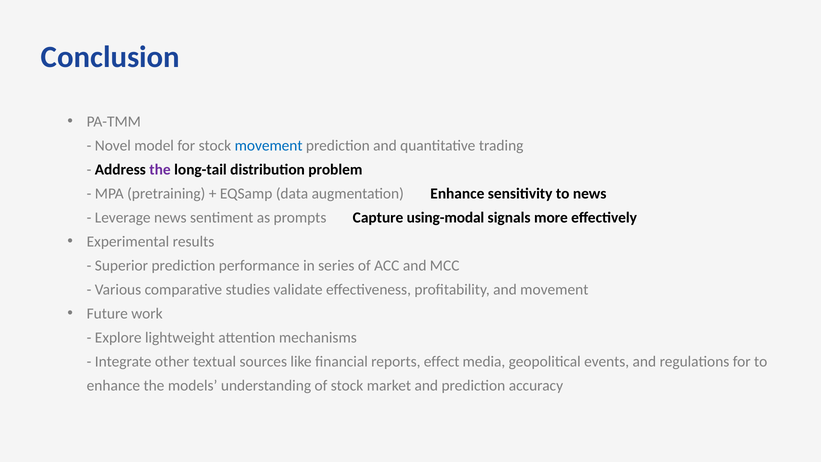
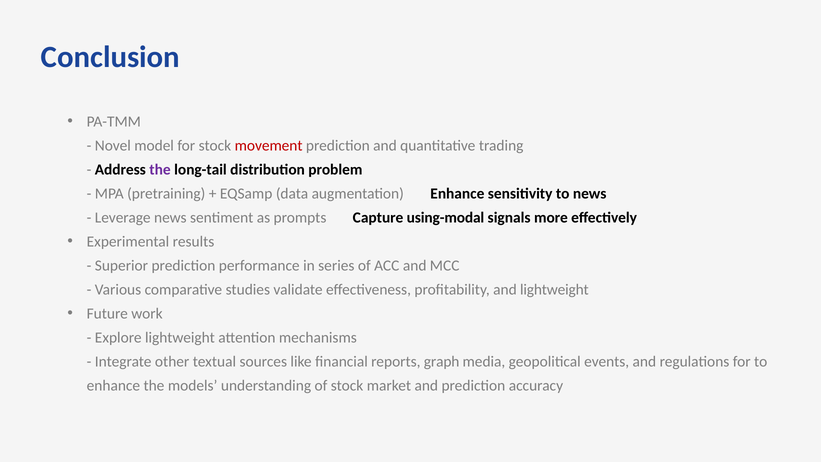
movement colour: blue -> red (269, 145)
and movement: movement -> lightweight (554, 290)
effect: effect -> graph (442, 362)
